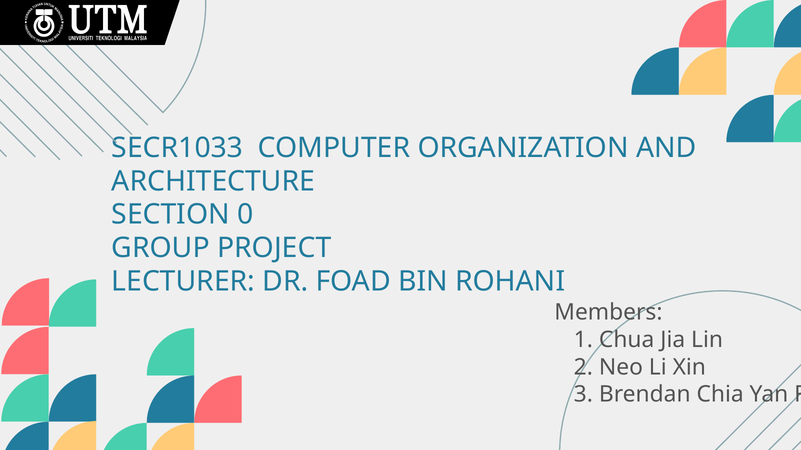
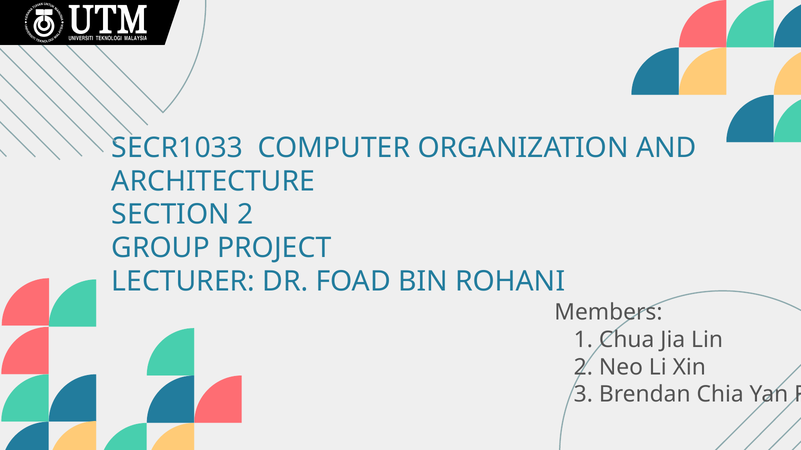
SECTION 0: 0 -> 2 (245, 215)
